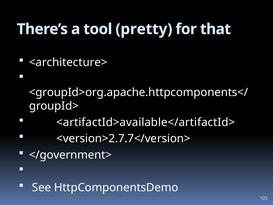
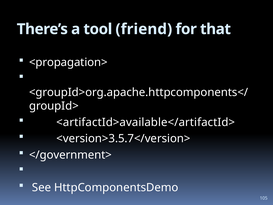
pretty: pretty -> friend (144, 29)
<architecture>: <architecture> -> <propagation> (68, 62)
<version>2.7.7</version>: <version>2.7.7</version> -> <version>3.5.7</version> (123, 138)
